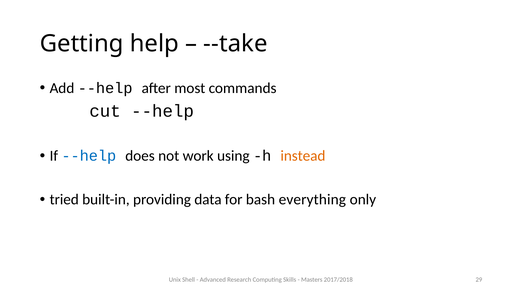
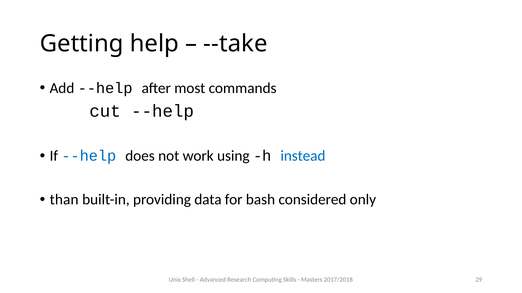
instead colour: orange -> blue (303, 156)
tried: tried -> than (64, 200)
everything: everything -> considered (312, 200)
